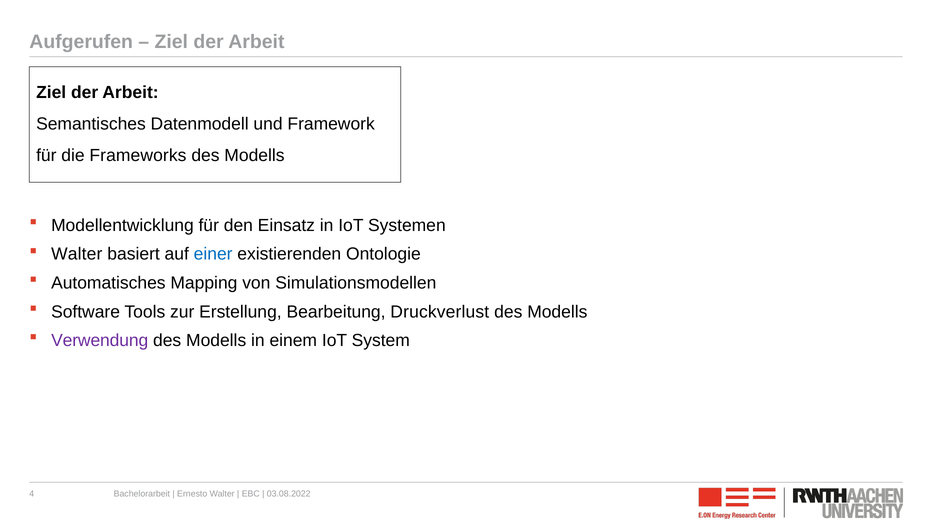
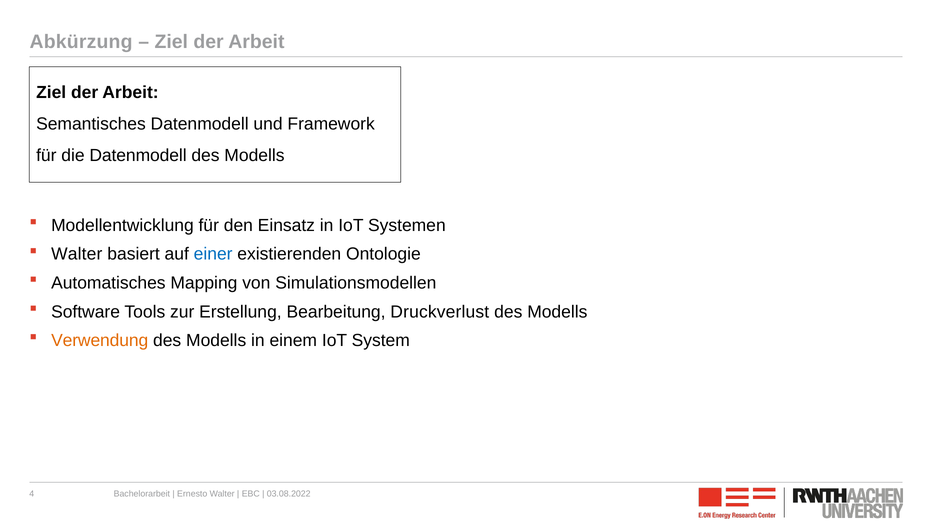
Aufgerufen: Aufgerufen -> Abkürzung (81, 42)
die Frameworks: Frameworks -> Datenmodell (138, 155)
Verwendung colour: purple -> orange (100, 340)
